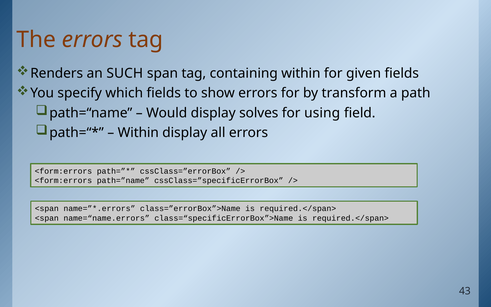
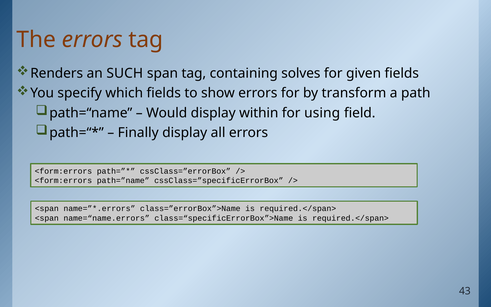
containing within: within -> solves (301, 73)
solves: solves -> within (259, 113)
Within: Within -> Finally (138, 133)
